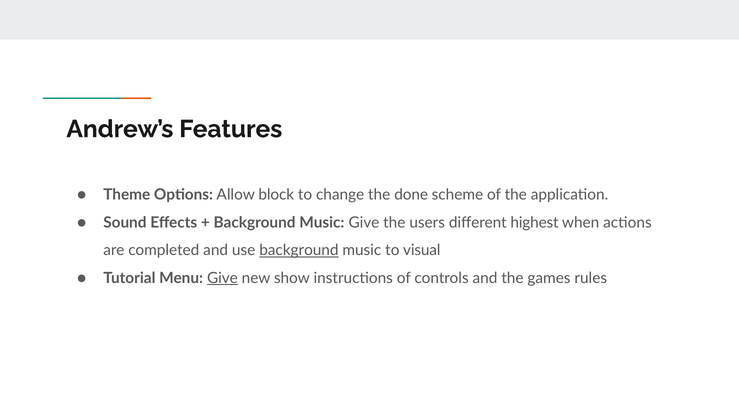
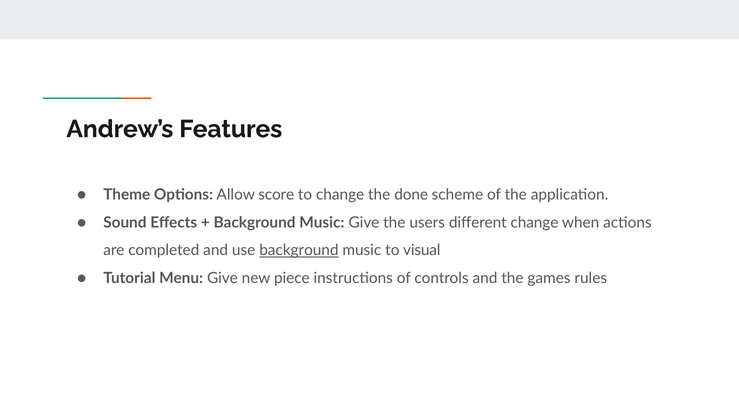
block: block -> score (276, 195)
different highest: highest -> change (534, 222)
Give underline: present -> none (222, 278)
show: show -> piece (292, 278)
